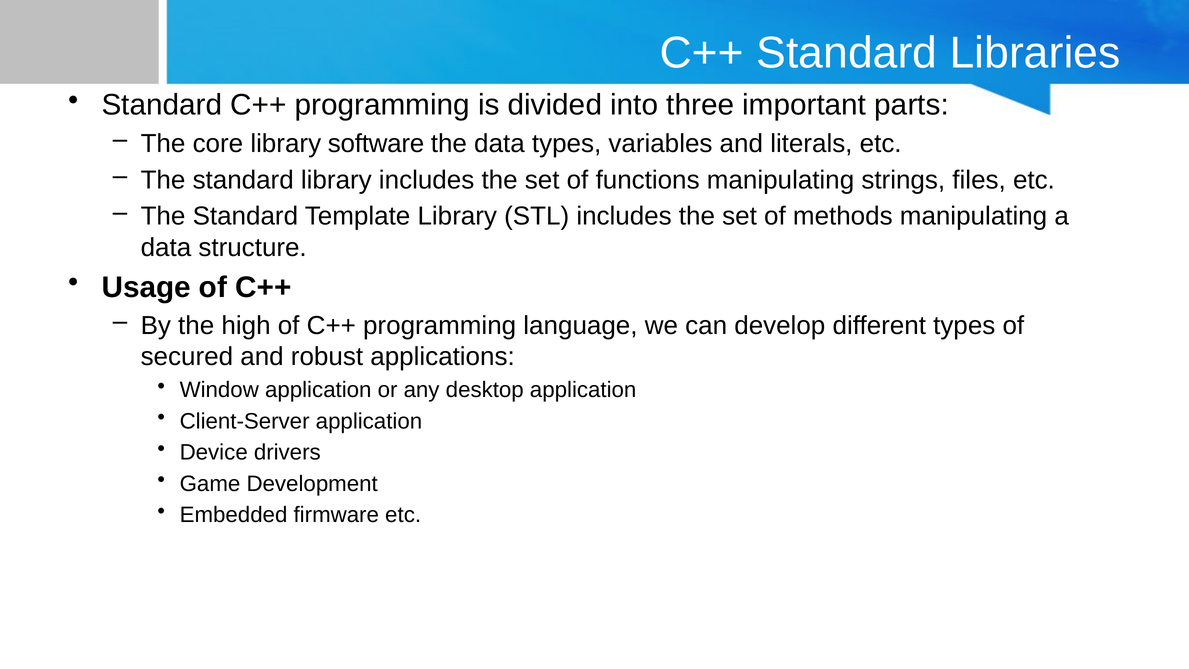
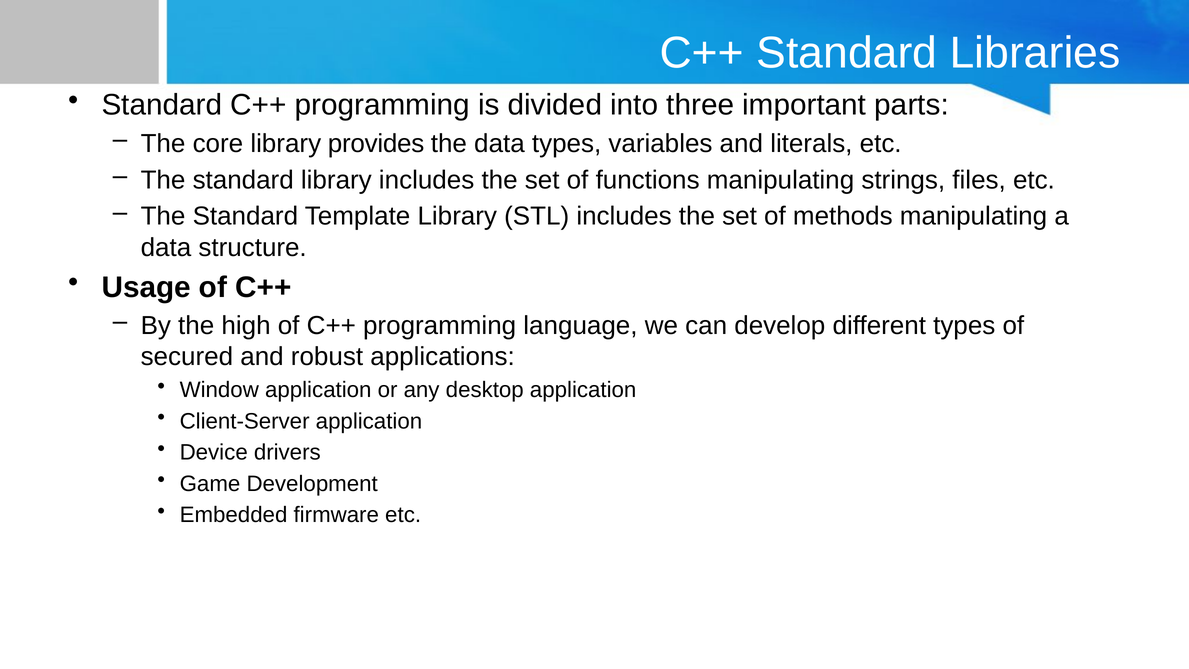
software: software -> provides (376, 144)
